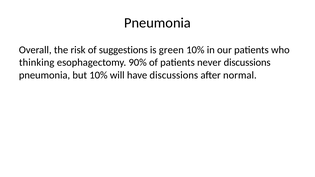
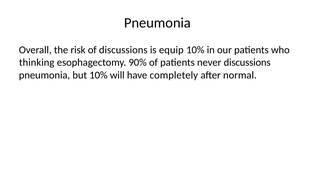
of suggestions: suggestions -> discussions (123, 50)
green: green -> equip (171, 50)
have discussions: discussions -> completely (174, 75)
